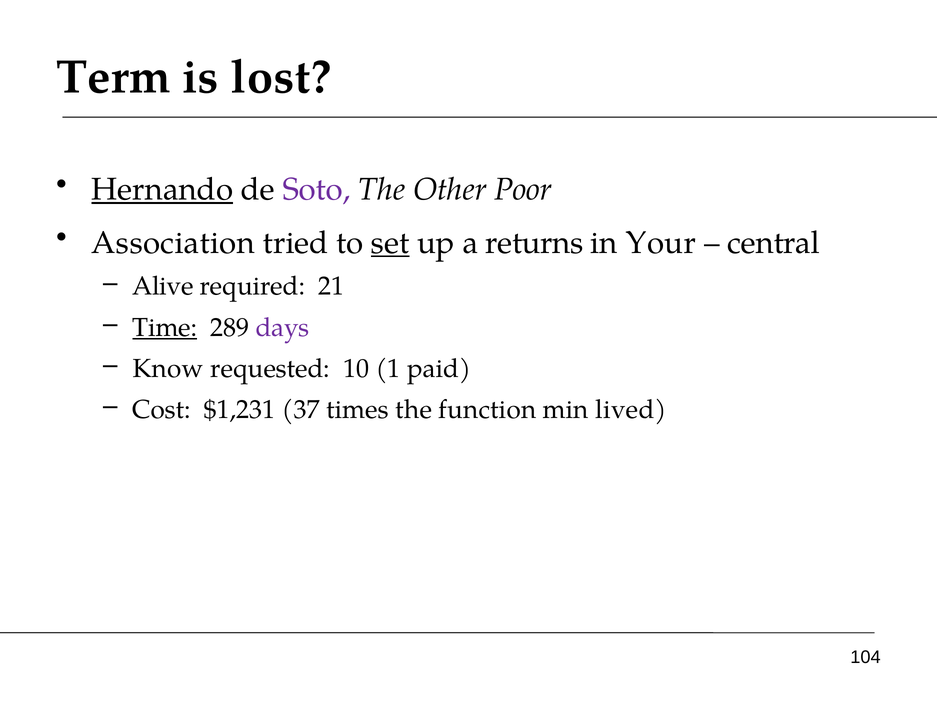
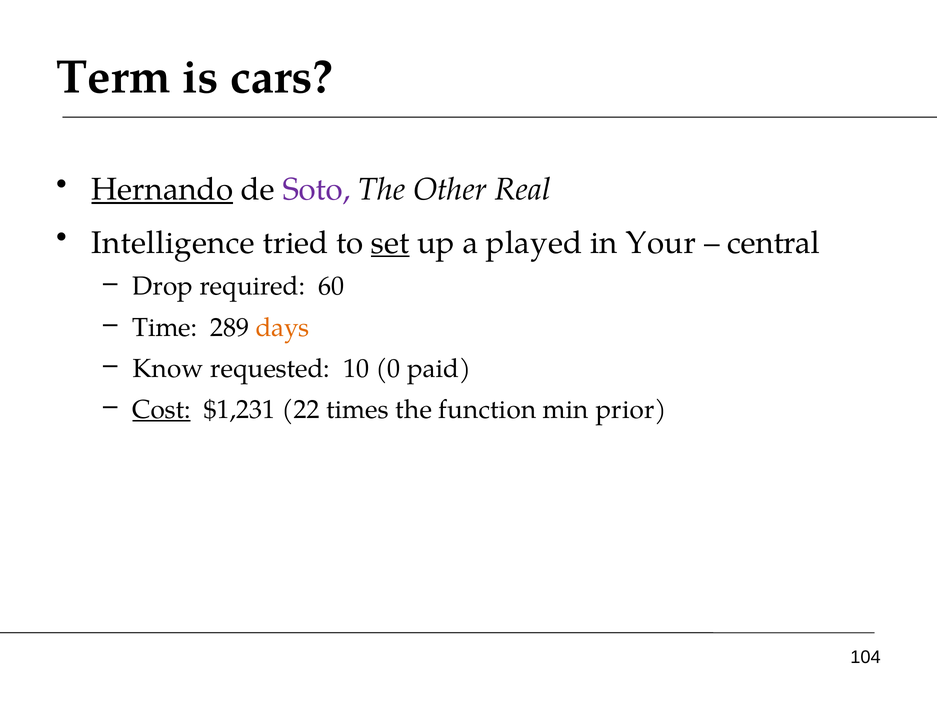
lost: lost -> cars (282, 77)
Poor: Poor -> Real (523, 190)
Association: Association -> Intelligence (173, 243)
returns: returns -> played (534, 243)
Alive: Alive -> Drop (163, 286)
21: 21 -> 60 (331, 286)
Time underline: present -> none (165, 327)
days colour: purple -> orange (283, 327)
1: 1 -> 0 (388, 368)
Cost underline: none -> present (162, 410)
37: 37 -> 22 (301, 410)
lived: lived -> prior (631, 410)
